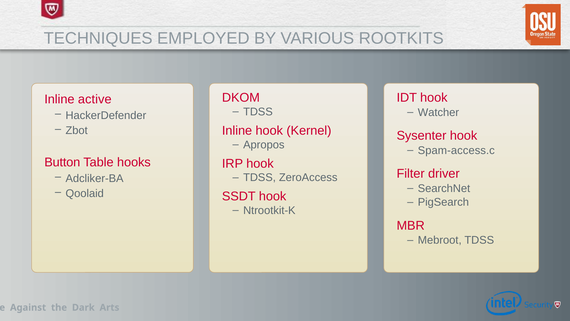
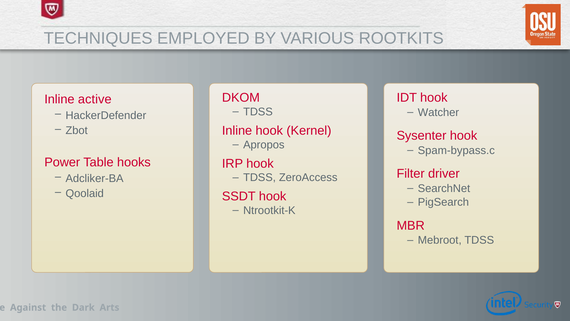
Spam-access.c: Spam-access.c -> Spam-bypass.c (456, 150)
Button: Button -> Power (62, 162)
